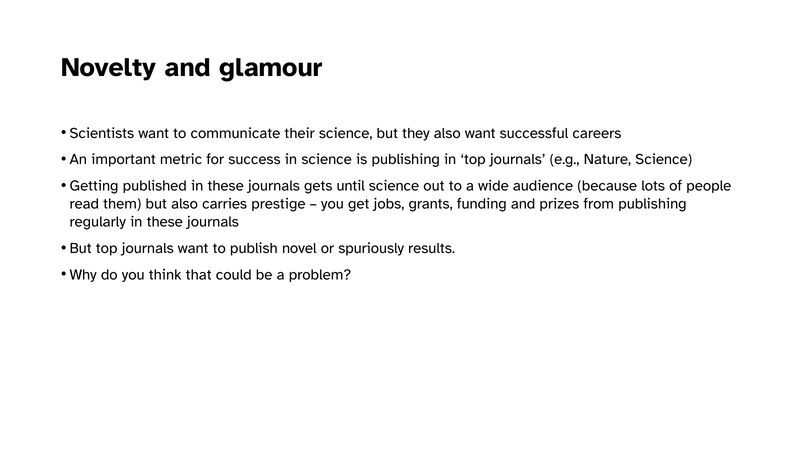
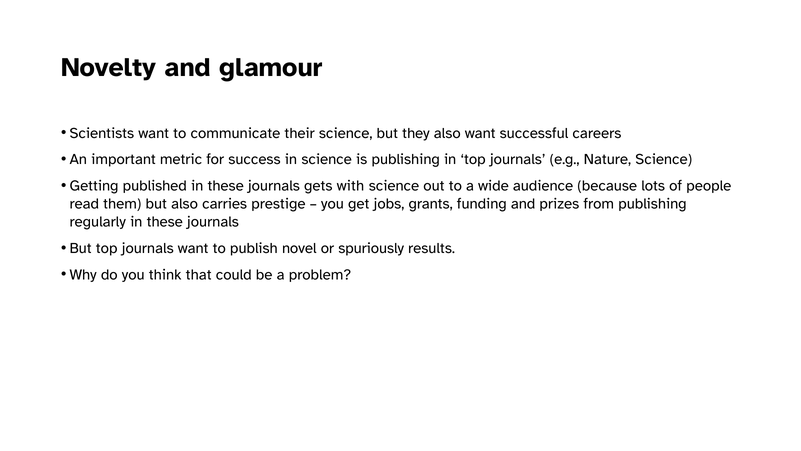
until: until -> with (351, 186)
